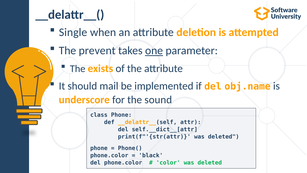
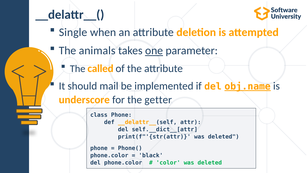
prevent: prevent -> animals (97, 51)
exists: exists -> called (100, 68)
obj.name underline: none -> present (248, 86)
sound: sound -> getter (158, 100)
